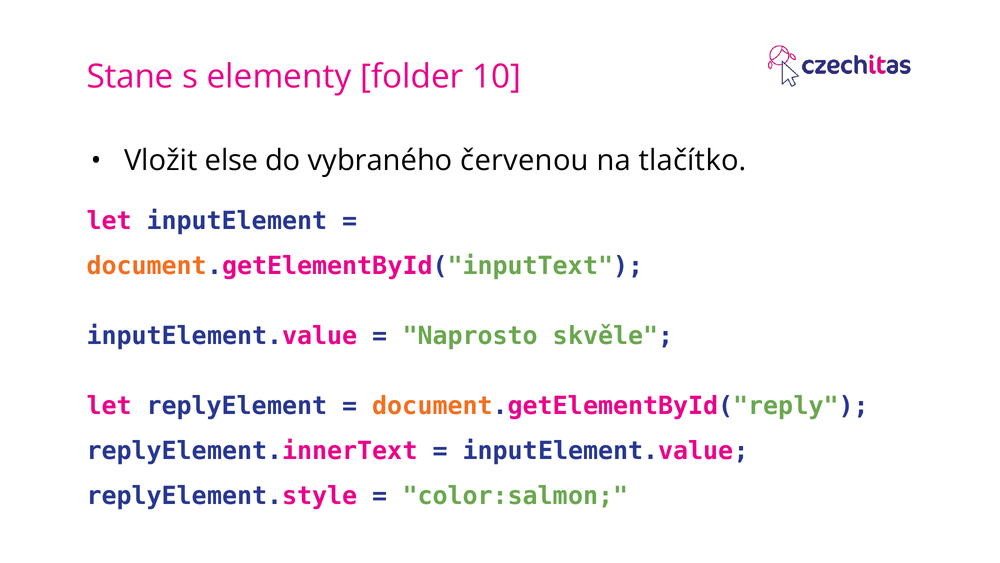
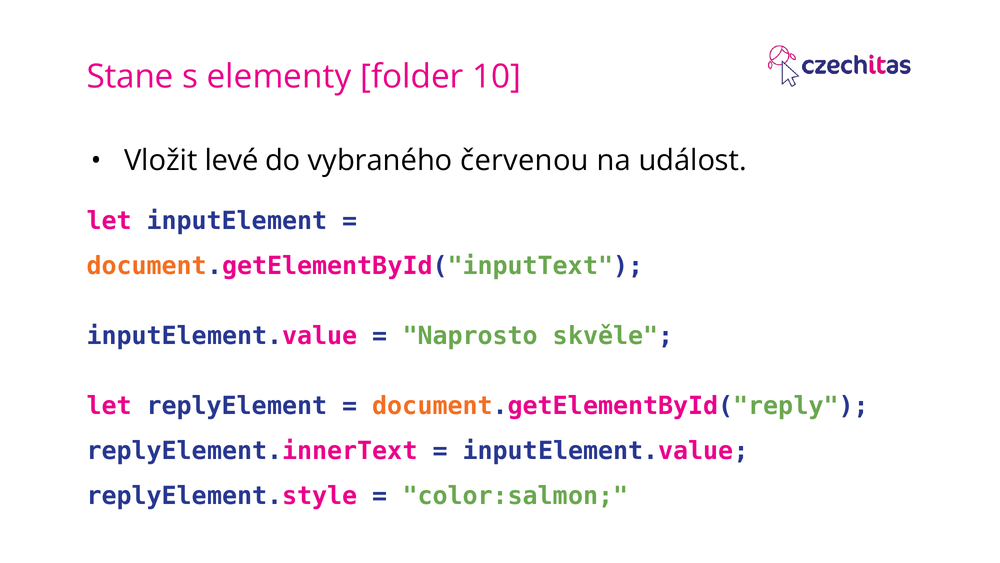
else: else -> levé (231, 161)
tlačítko: tlačítko -> událost (693, 161)
